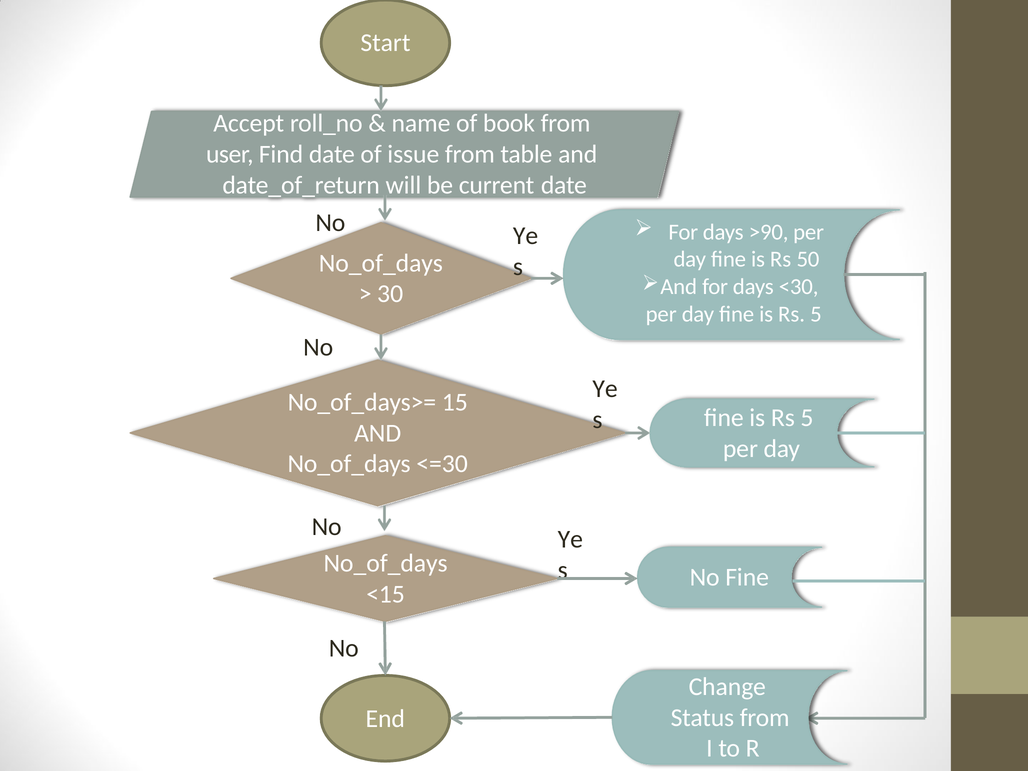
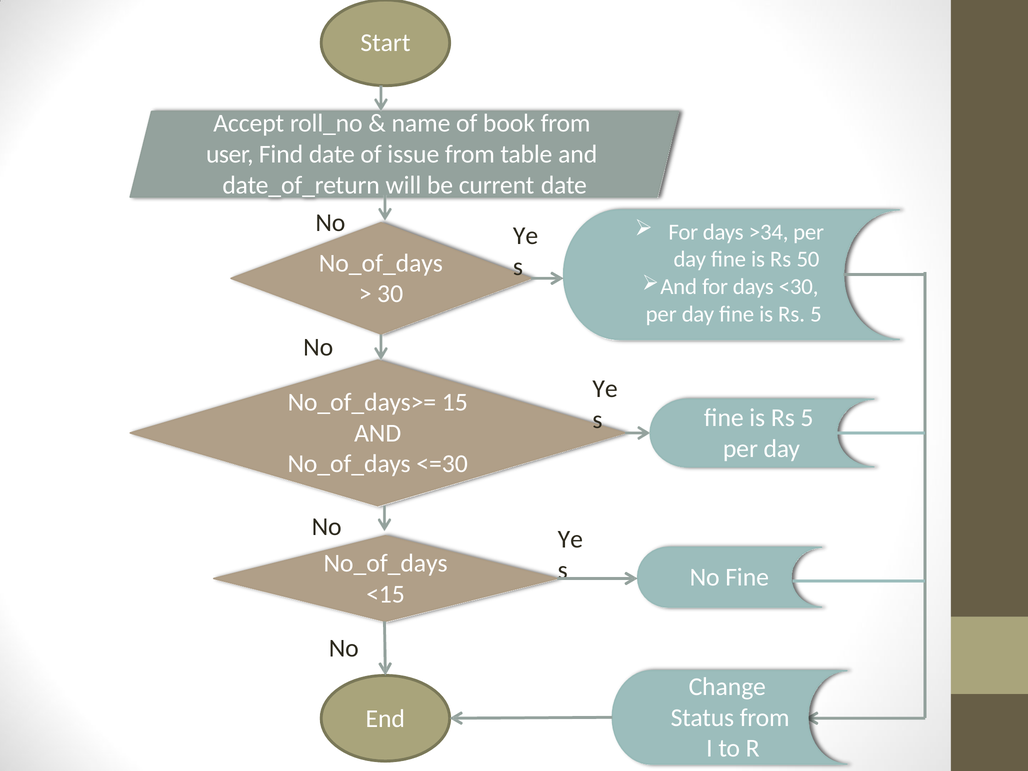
>90: >90 -> >34 (769, 232)
